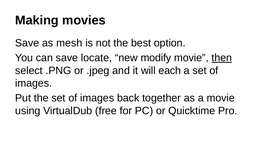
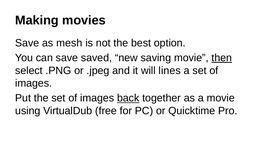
locate: locate -> saved (96, 58)
modify: modify -> saving (156, 58)
each: each -> lines (170, 70)
back underline: none -> present (128, 98)
